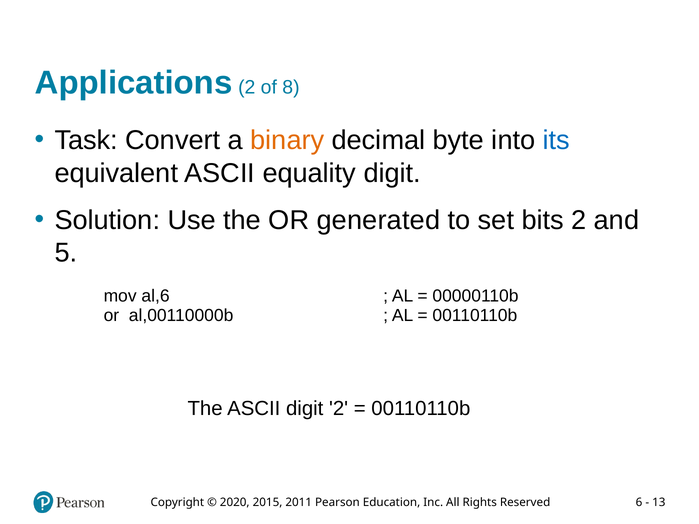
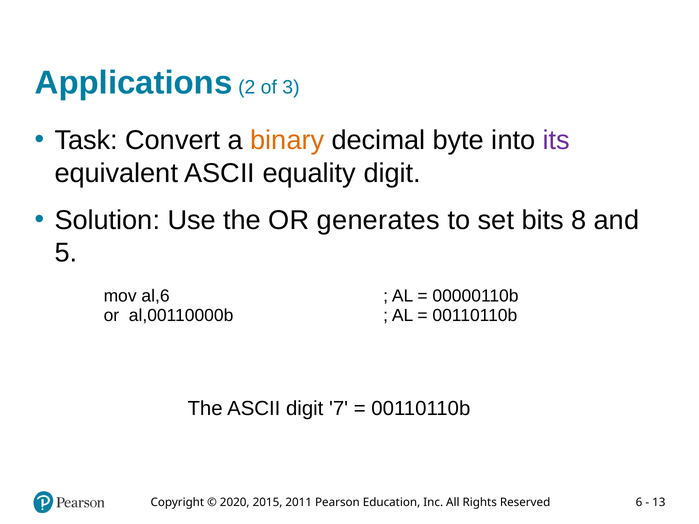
8: 8 -> 3 (291, 87)
its colour: blue -> purple (556, 141)
generated: generated -> generates (378, 220)
bits 2: 2 -> 8 (579, 220)
digit 2: 2 -> 7 (339, 409)
